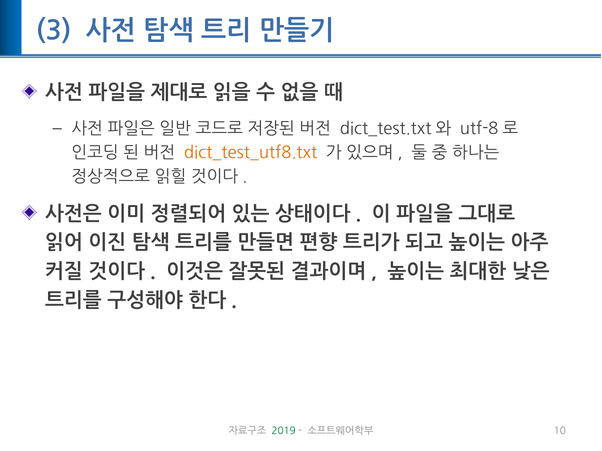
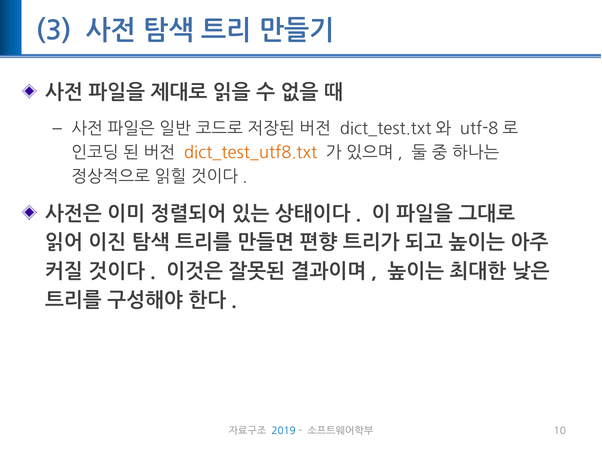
2019 colour: green -> blue (284, 431)
